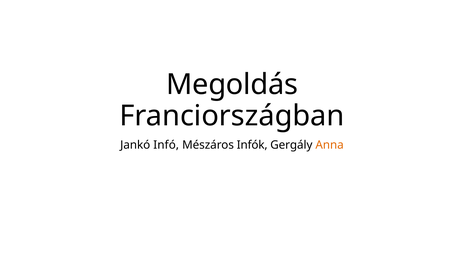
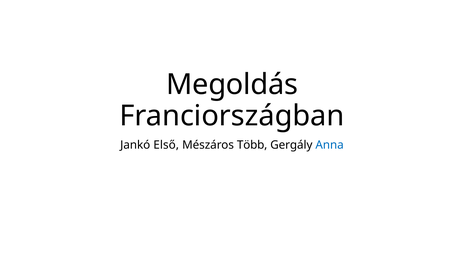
Infó: Infó -> Első (166, 145)
Infók: Infók -> Több (252, 145)
Anna colour: orange -> blue (330, 145)
